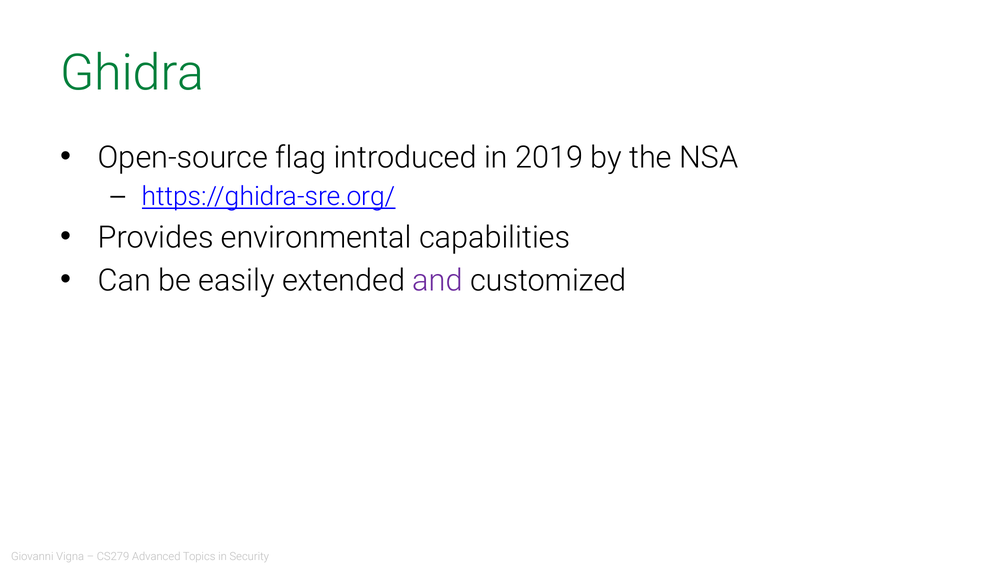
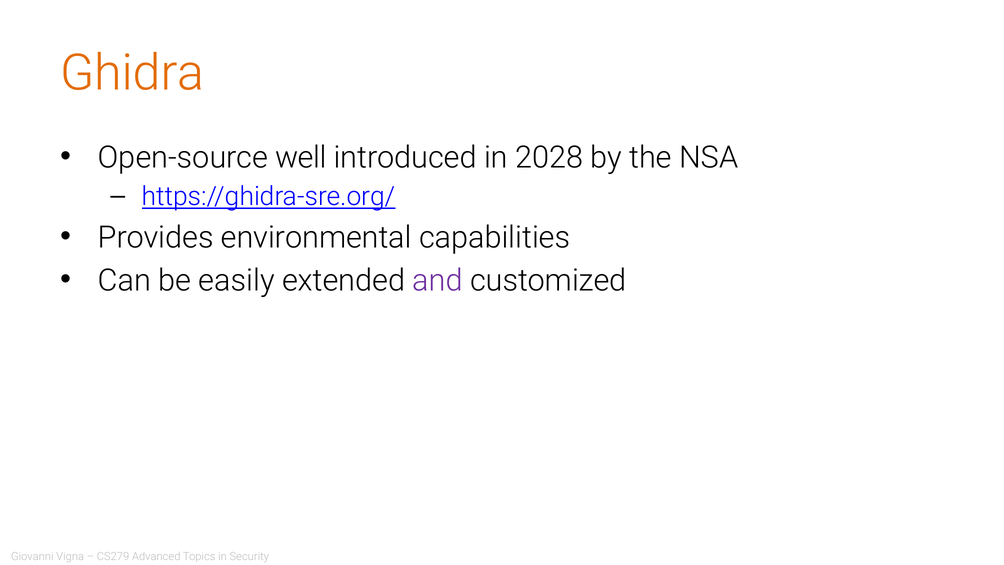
Ghidra colour: green -> orange (132, 73)
flag: flag -> well (301, 157)
2019: 2019 -> 2028 (549, 157)
